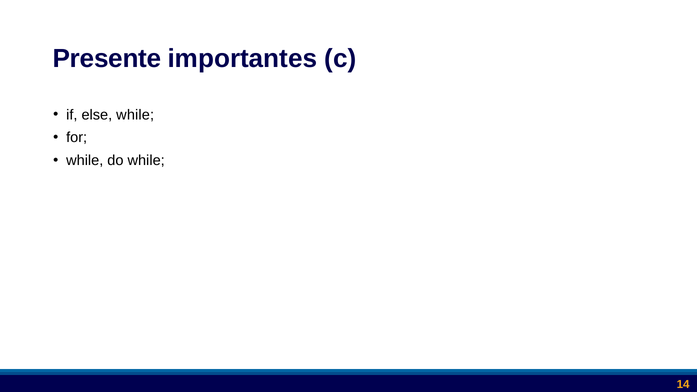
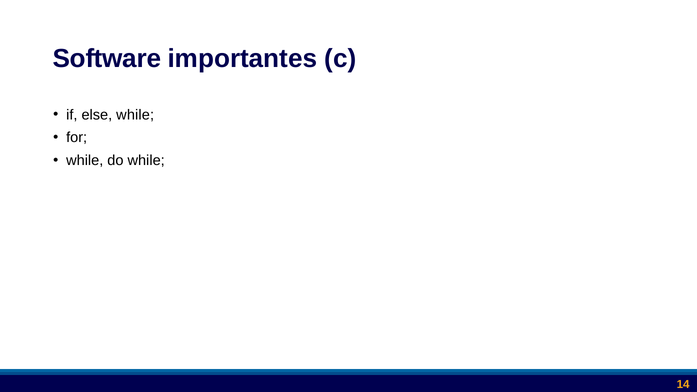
Presente: Presente -> Software (107, 59)
